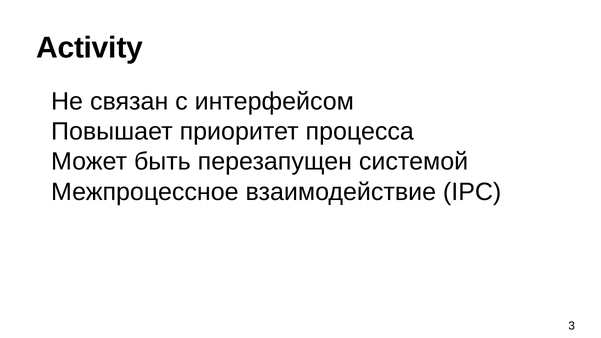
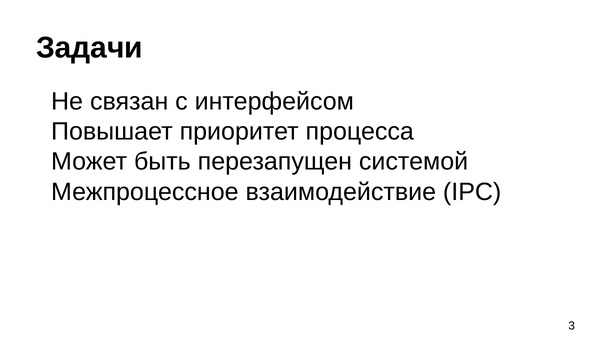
Activity: Activity -> Задачи (89, 48)
